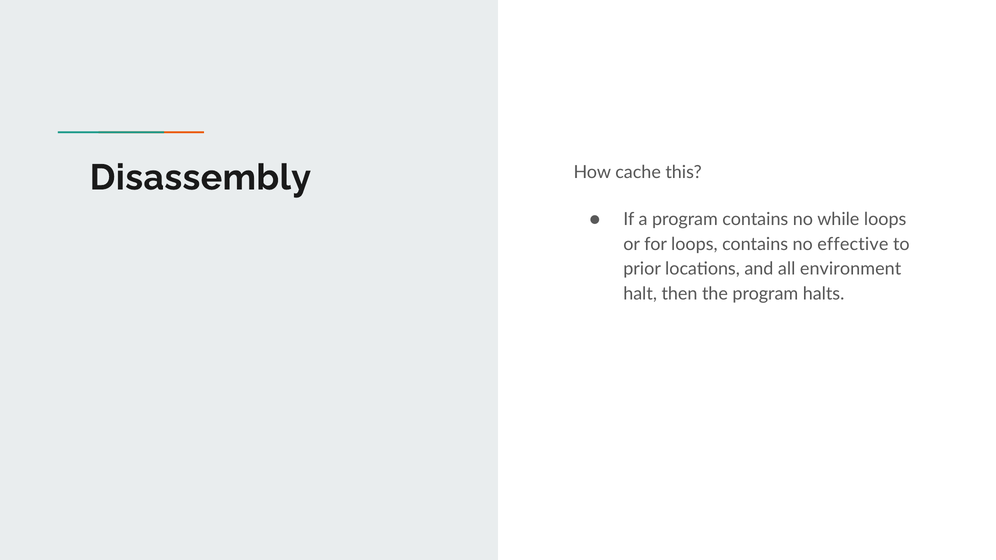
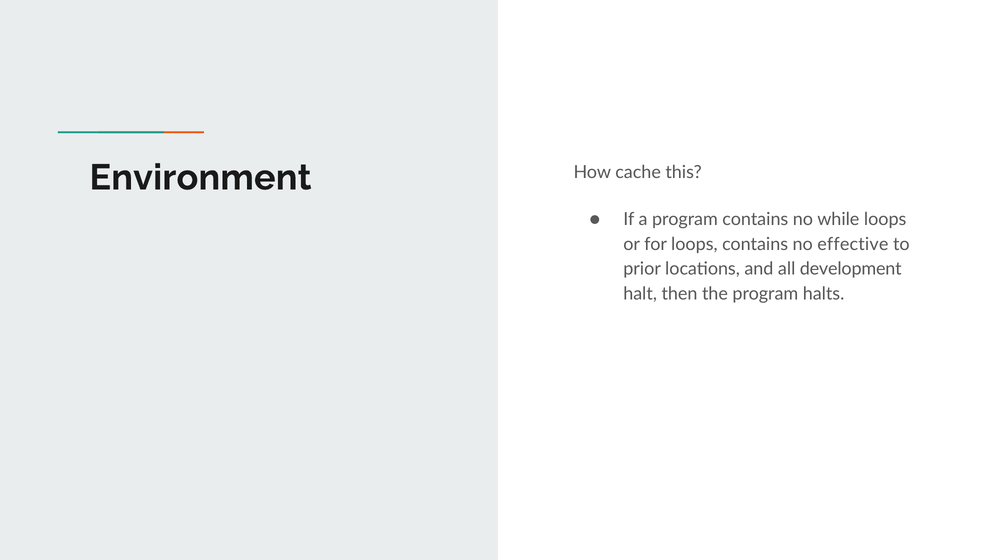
Disassembly: Disassembly -> Environment (200, 178)
environment: environment -> development (851, 269)
